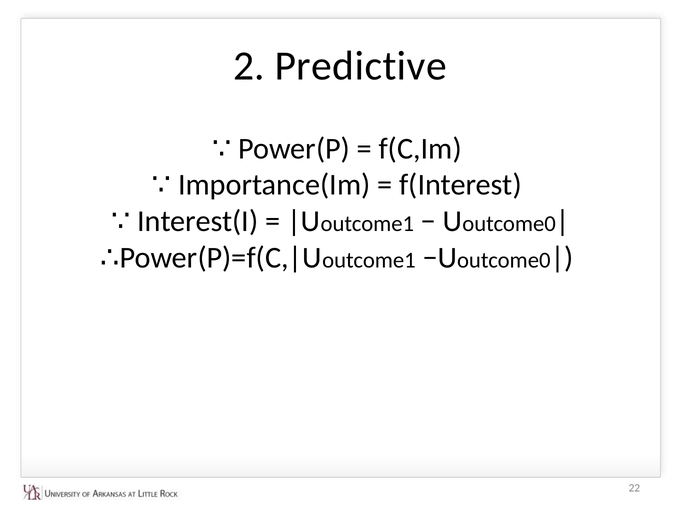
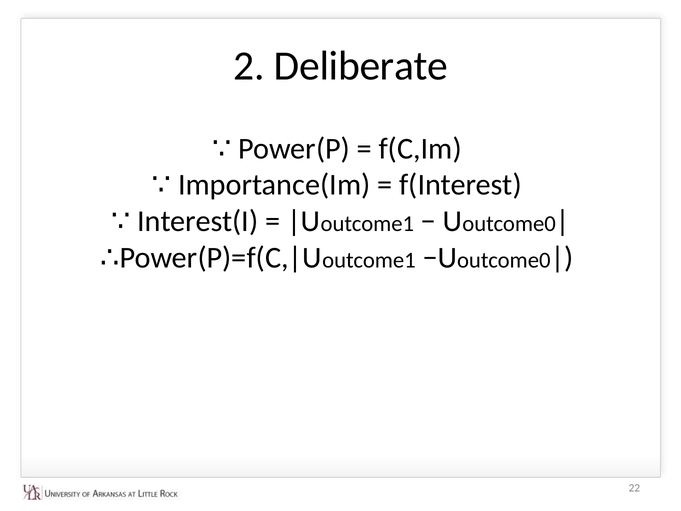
Predictive: Predictive -> Deliberate (361, 66)
